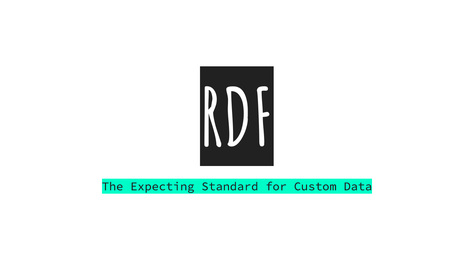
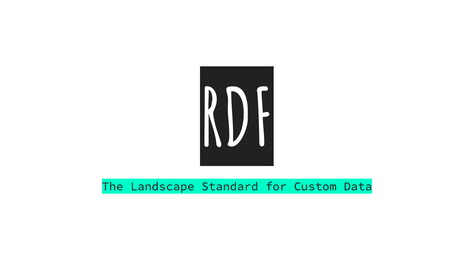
Expecting: Expecting -> Landscape (162, 186)
